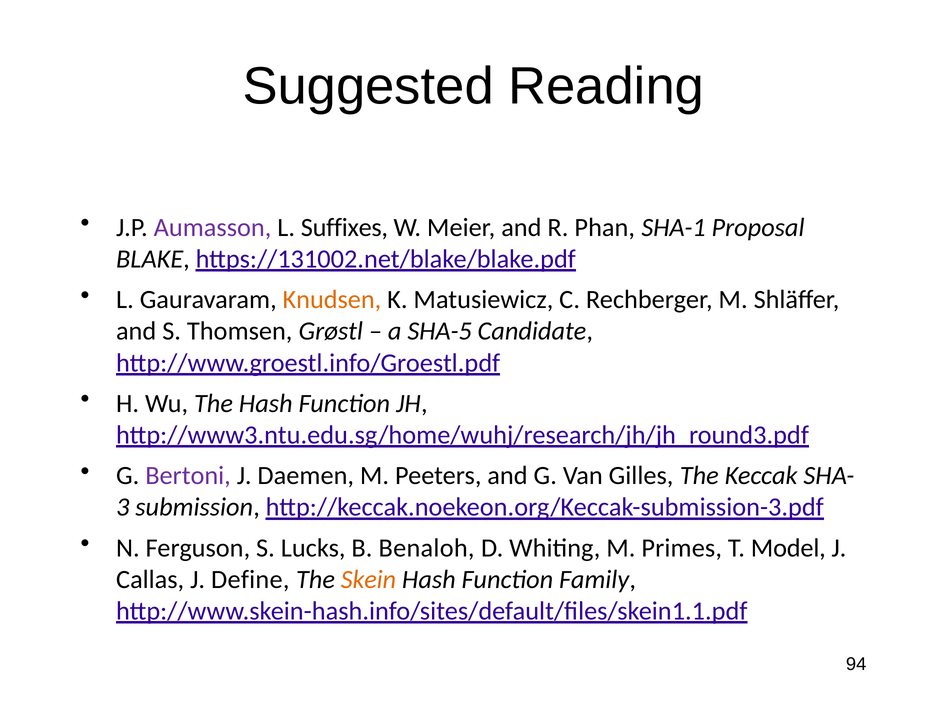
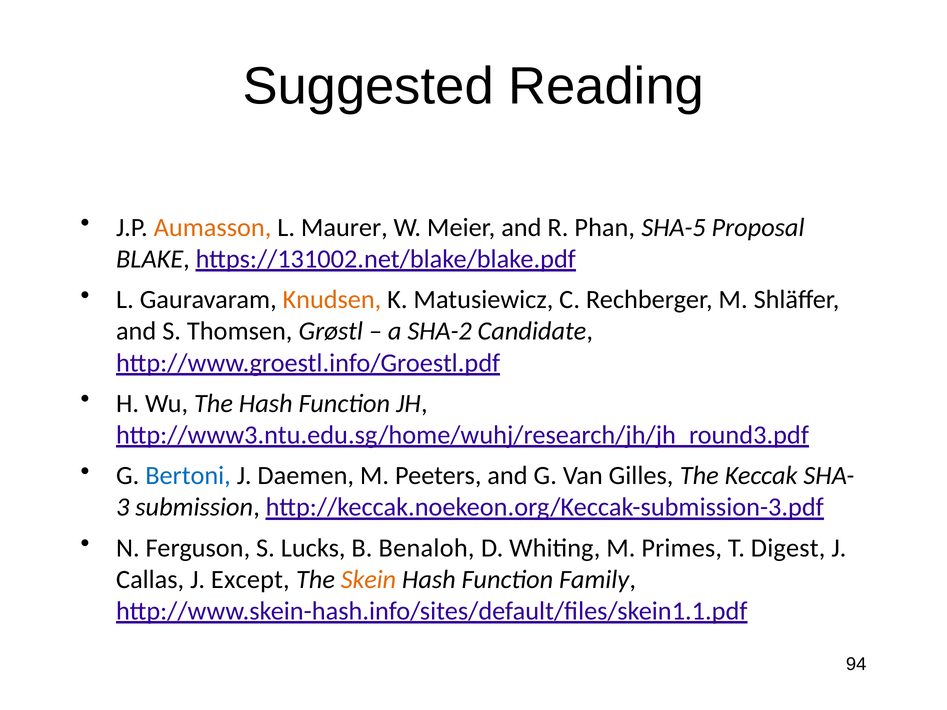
Aumasson colour: purple -> orange (213, 228)
Suffixes: Suffixes -> Maurer (344, 228)
SHA-1: SHA-1 -> SHA-5 (674, 228)
SHA-5: SHA-5 -> SHA-2 (440, 331)
Bertoni colour: purple -> blue (188, 476)
Model: Model -> Digest (788, 548)
Define: Define -> Except (250, 580)
